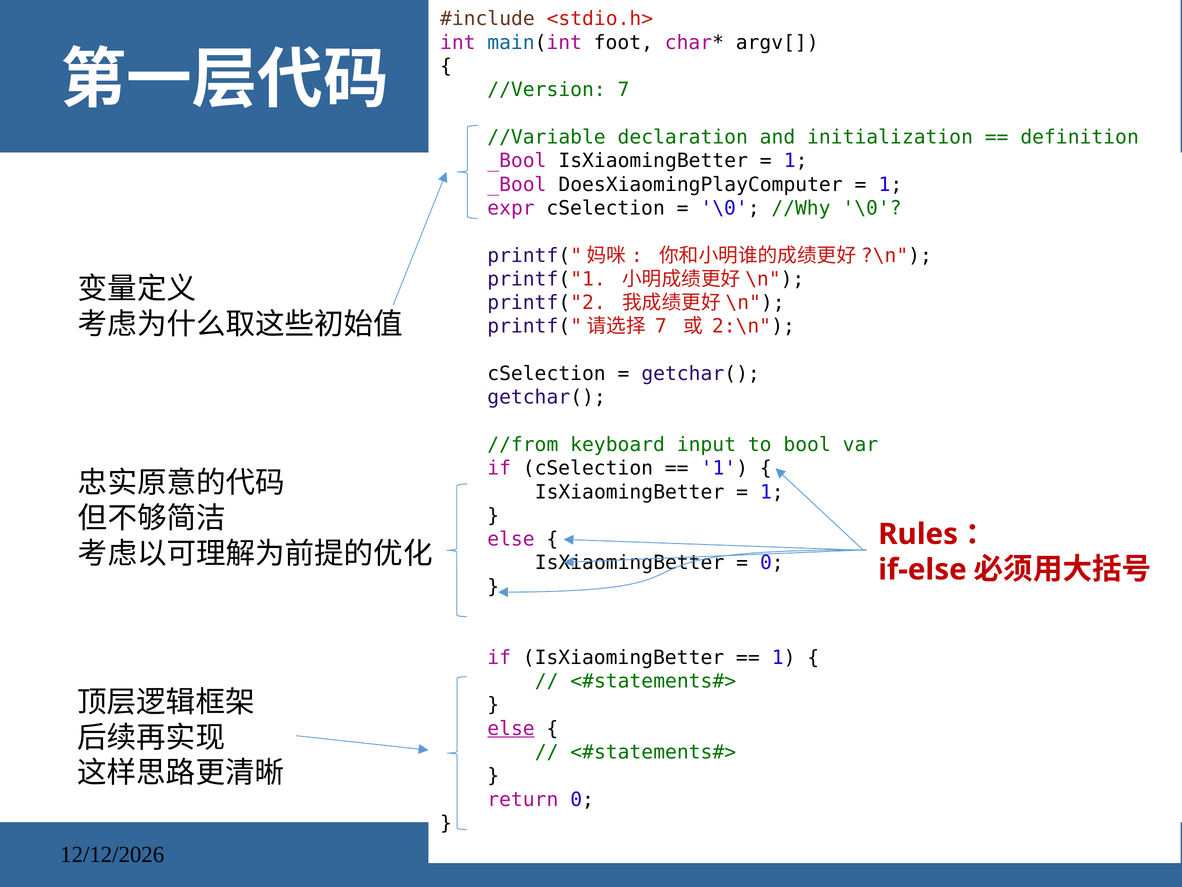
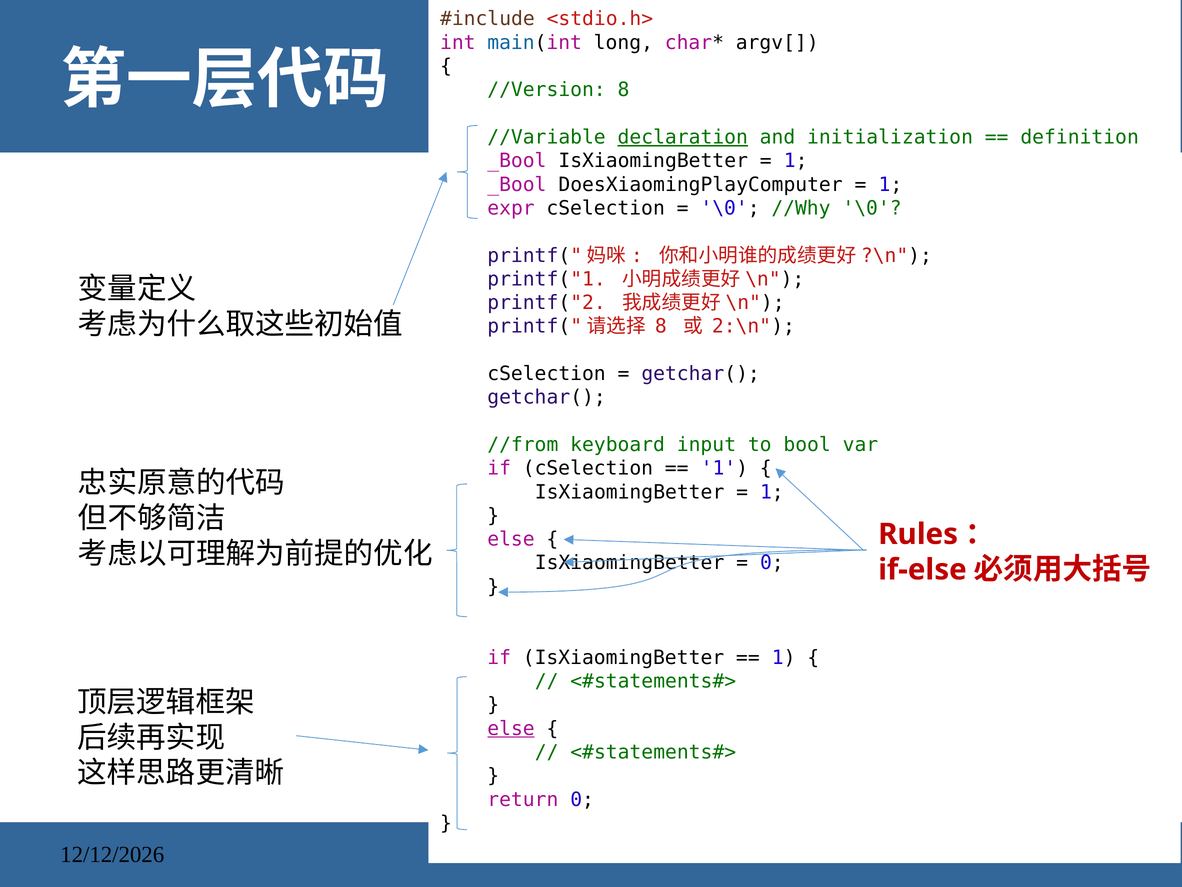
foot: foot -> long (623, 43)
//Version 7: 7 -> 8 (624, 90)
declaration underline: none -> present (683, 137)
7: 7 -> 8 (661, 326)
